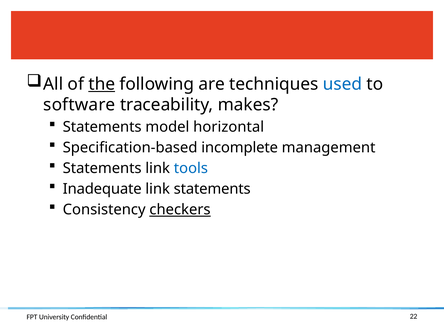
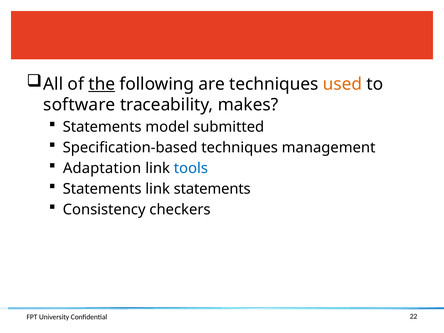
used colour: blue -> orange (343, 84)
horizontal: horizontal -> submitted (229, 127)
Specification-based incomplete: incomplete -> techniques (240, 148)
Statements: Statements -> Adaptation (102, 168)
Inadequate: Inadequate -> Statements (102, 189)
checkers underline: present -> none (180, 210)
